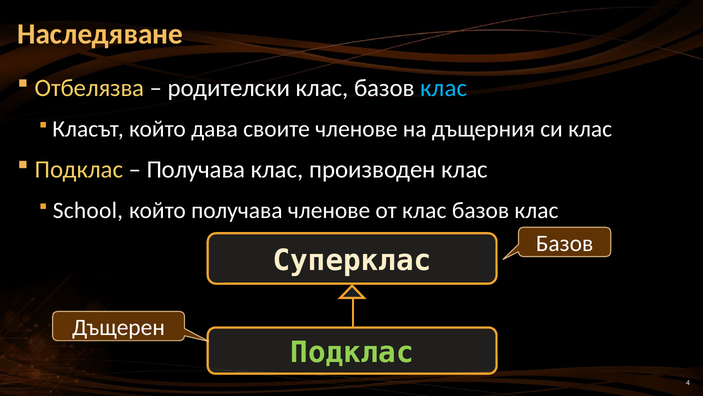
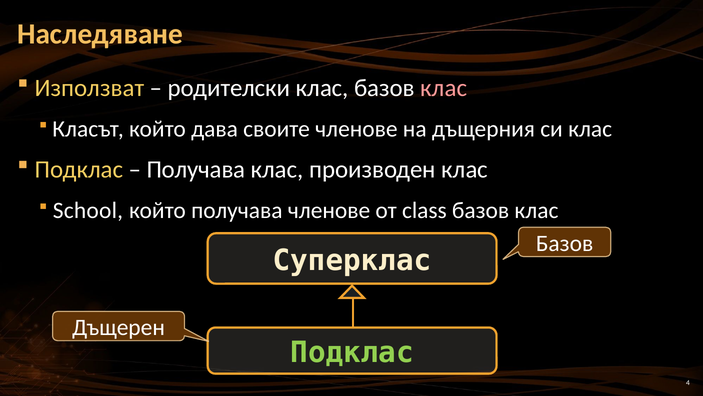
Отбелязва: Отбелязва -> Използват (90, 88)
клас colour: light blue -> pink (444, 88)
от клас: клас -> class (424, 210)
